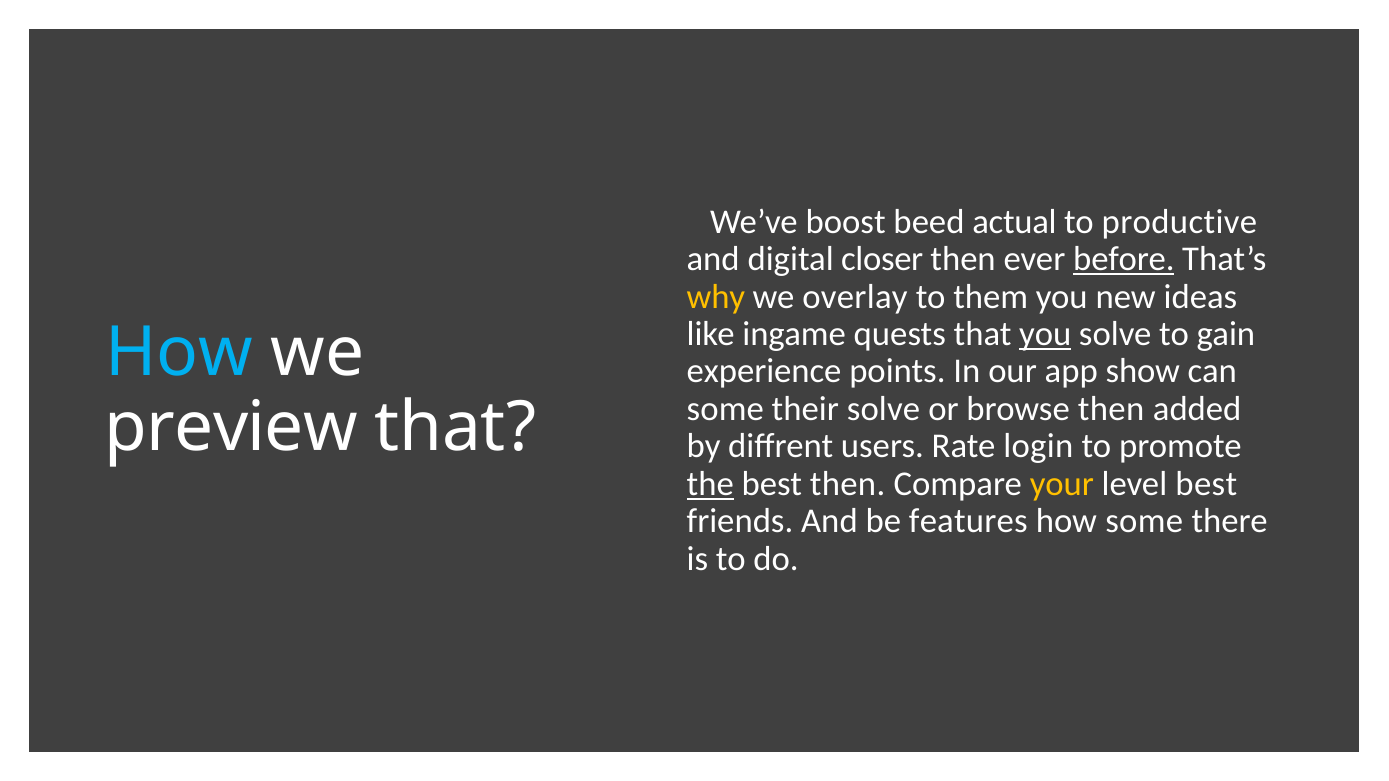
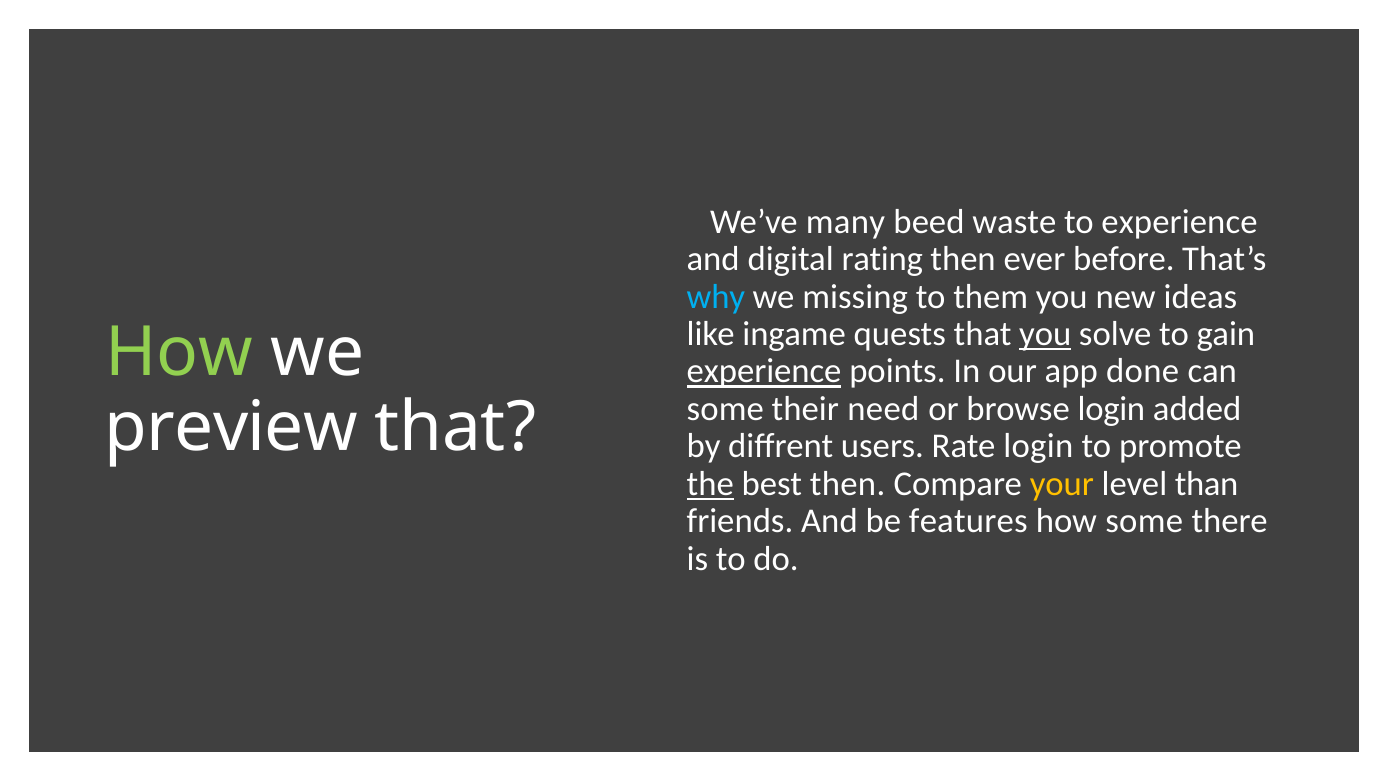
boost: boost -> many (845, 222)
actual: actual -> waste (1014, 222)
to productive: productive -> experience (1180, 222)
closer: closer -> rating (882, 259)
before underline: present -> none (1124, 259)
why colour: yellow -> light blue (716, 297)
overlay: overlay -> missing (855, 297)
How colour: light blue -> light green (179, 353)
experience underline: none -> present (764, 372)
show: show -> done (1143, 372)
their solve: solve -> need (883, 409)
browse then: then -> login (1111, 409)
level best: best -> than (1207, 484)
